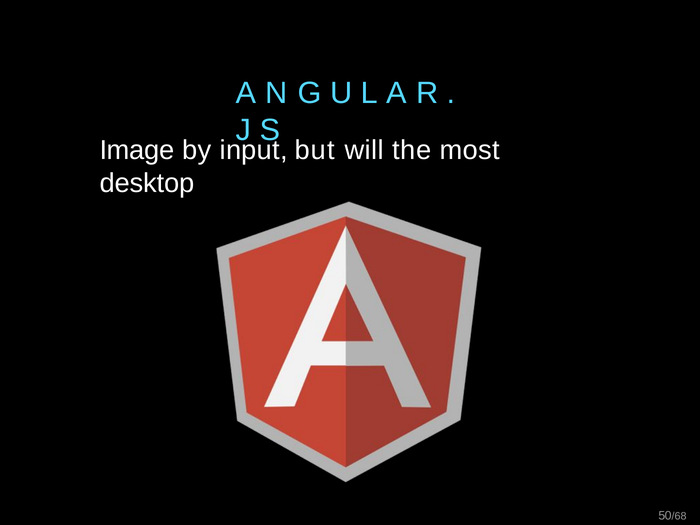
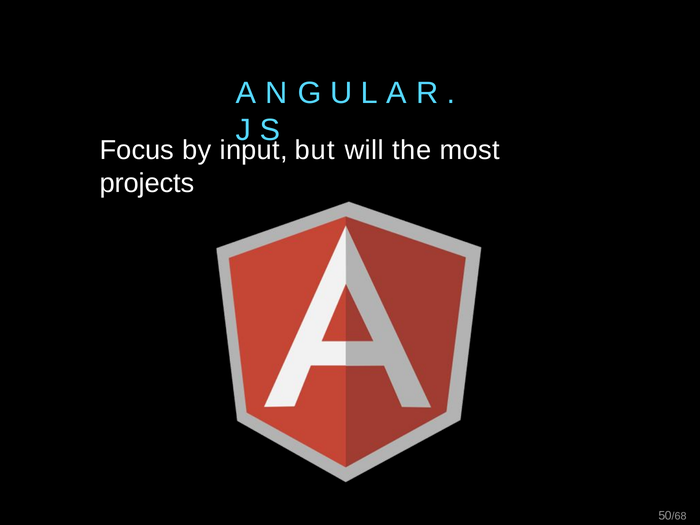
Image: Image -> Focus (137, 150)
desktop: desktop -> projects (147, 183)
